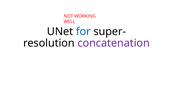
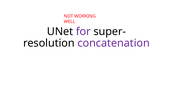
for colour: blue -> purple (83, 32)
